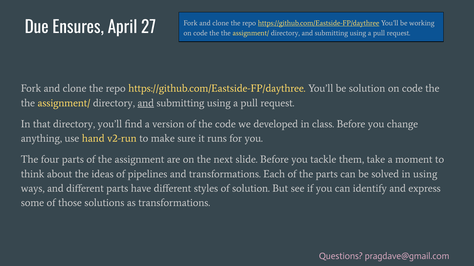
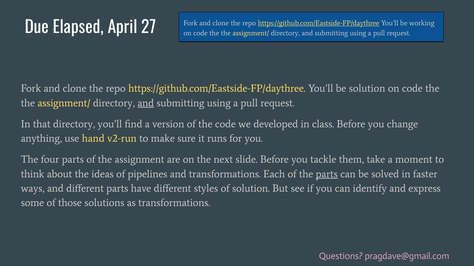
Ensures: Ensures -> Elapsed (78, 28)
parts underline: none -> present (327, 174)
in using: using -> faster (425, 174)
